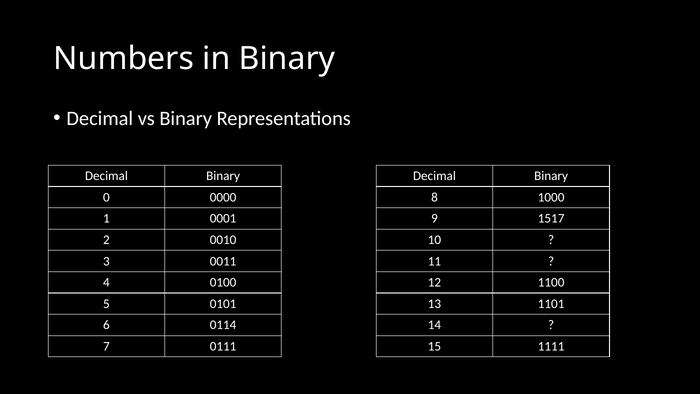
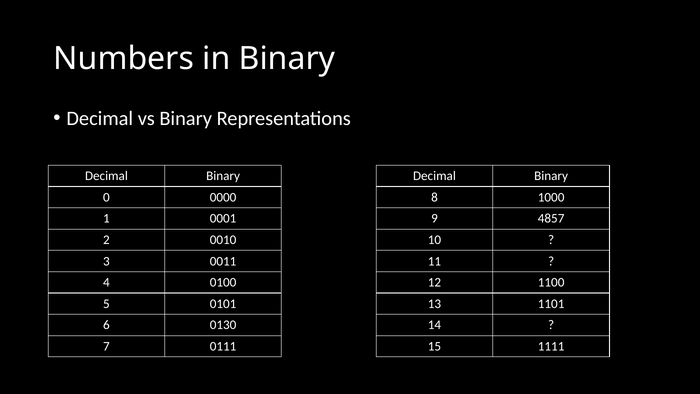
1517: 1517 -> 4857 (551, 218)
0114: 0114 -> 0130 (223, 325)
